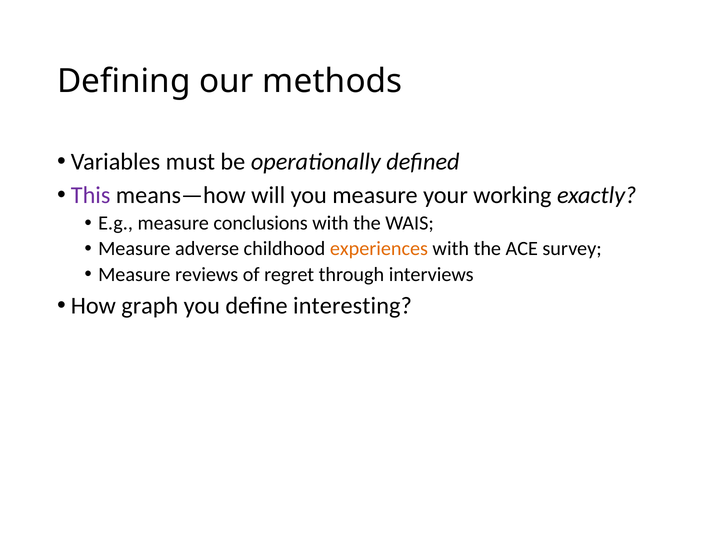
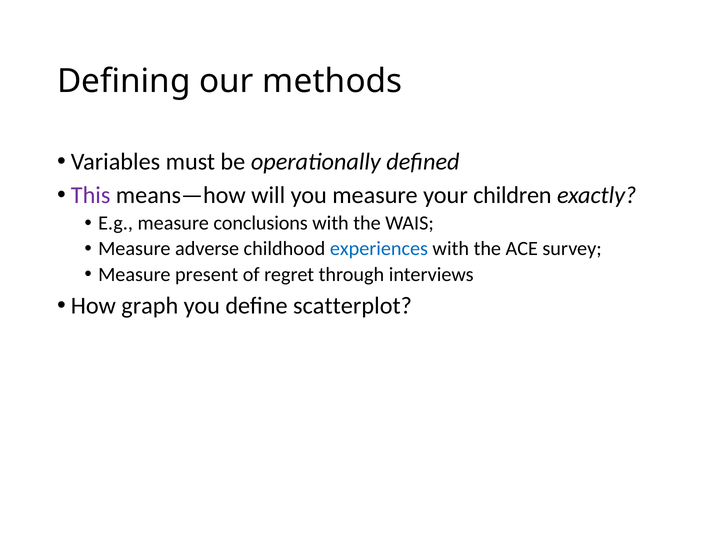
working: working -> children (512, 195)
experiences colour: orange -> blue (379, 249)
reviews: reviews -> present (207, 275)
interesting: interesting -> scatterplot (353, 306)
